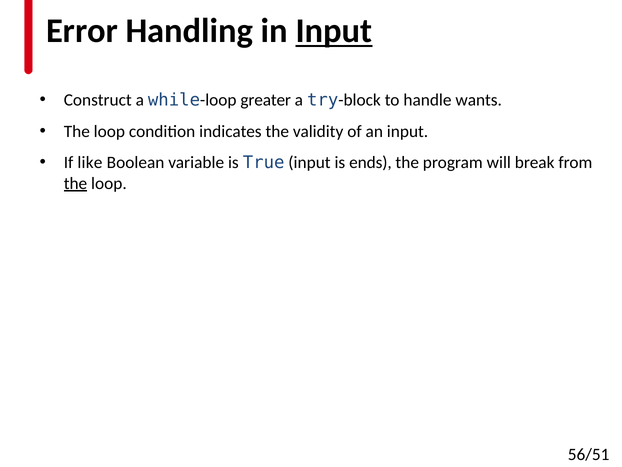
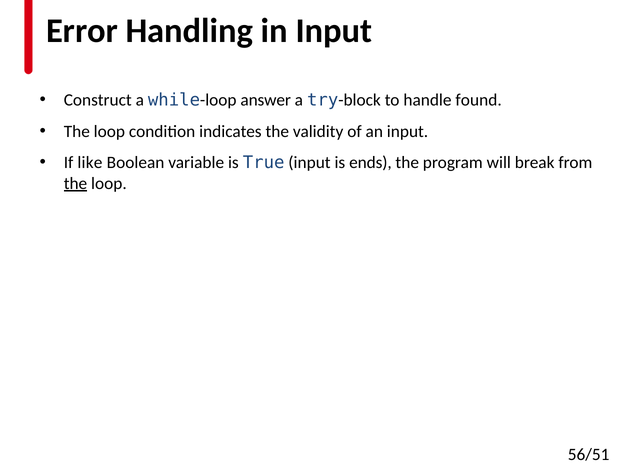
Input underline: present -> none (334, 31)
greater: greater -> answer (266, 100)
wants: wants -> found (479, 100)
